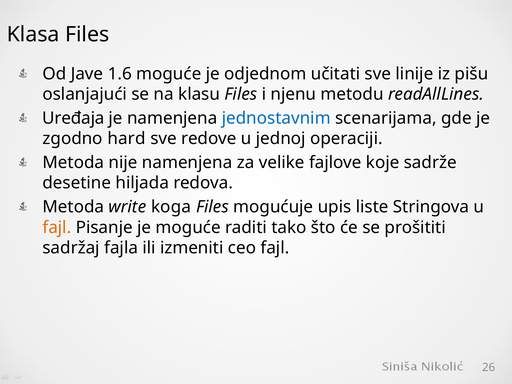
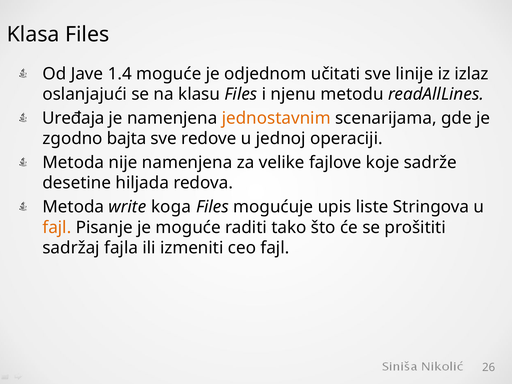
1.6: 1.6 -> 1.4 (120, 74)
pišu: pišu -> izlaz (472, 74)
jednostavnim colour: blue -> orange (276, 118)
hard: hard -> bajta (127, 139)
